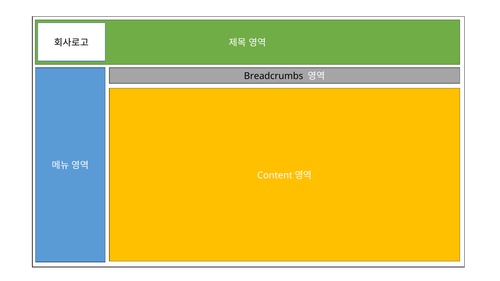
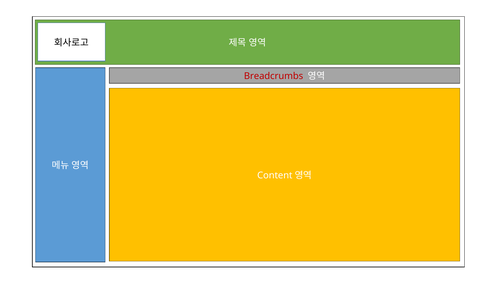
Breadcrumbs colour: black -> red (274, 76)
